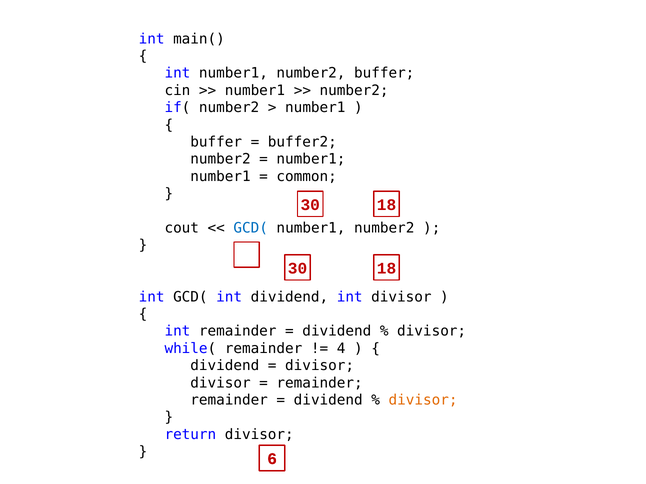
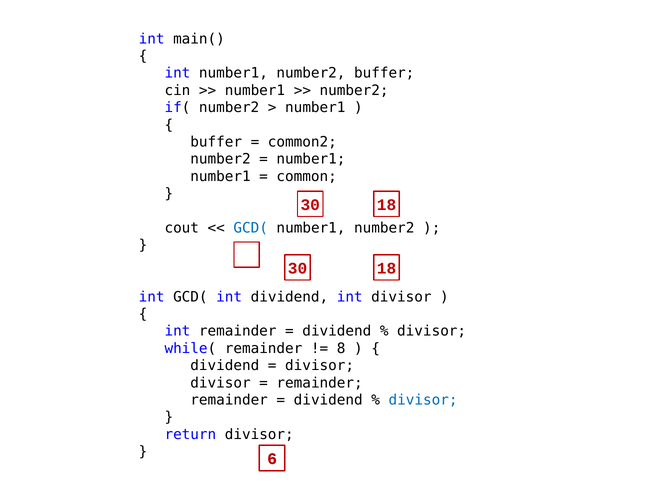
buffer2: buffer2 -> common2 (302, 142)
4: 4 -> 8 (341, 349)
divisor colour: orange -> blue (423, 400)
